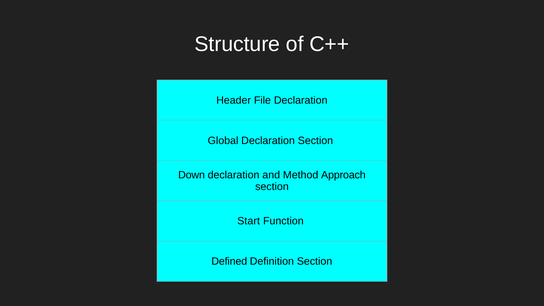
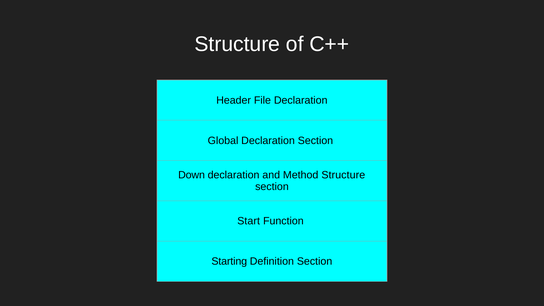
Method Approach: Approach -> Structure (343, 175)
Defined: Defined -> Starting (229, 261)
